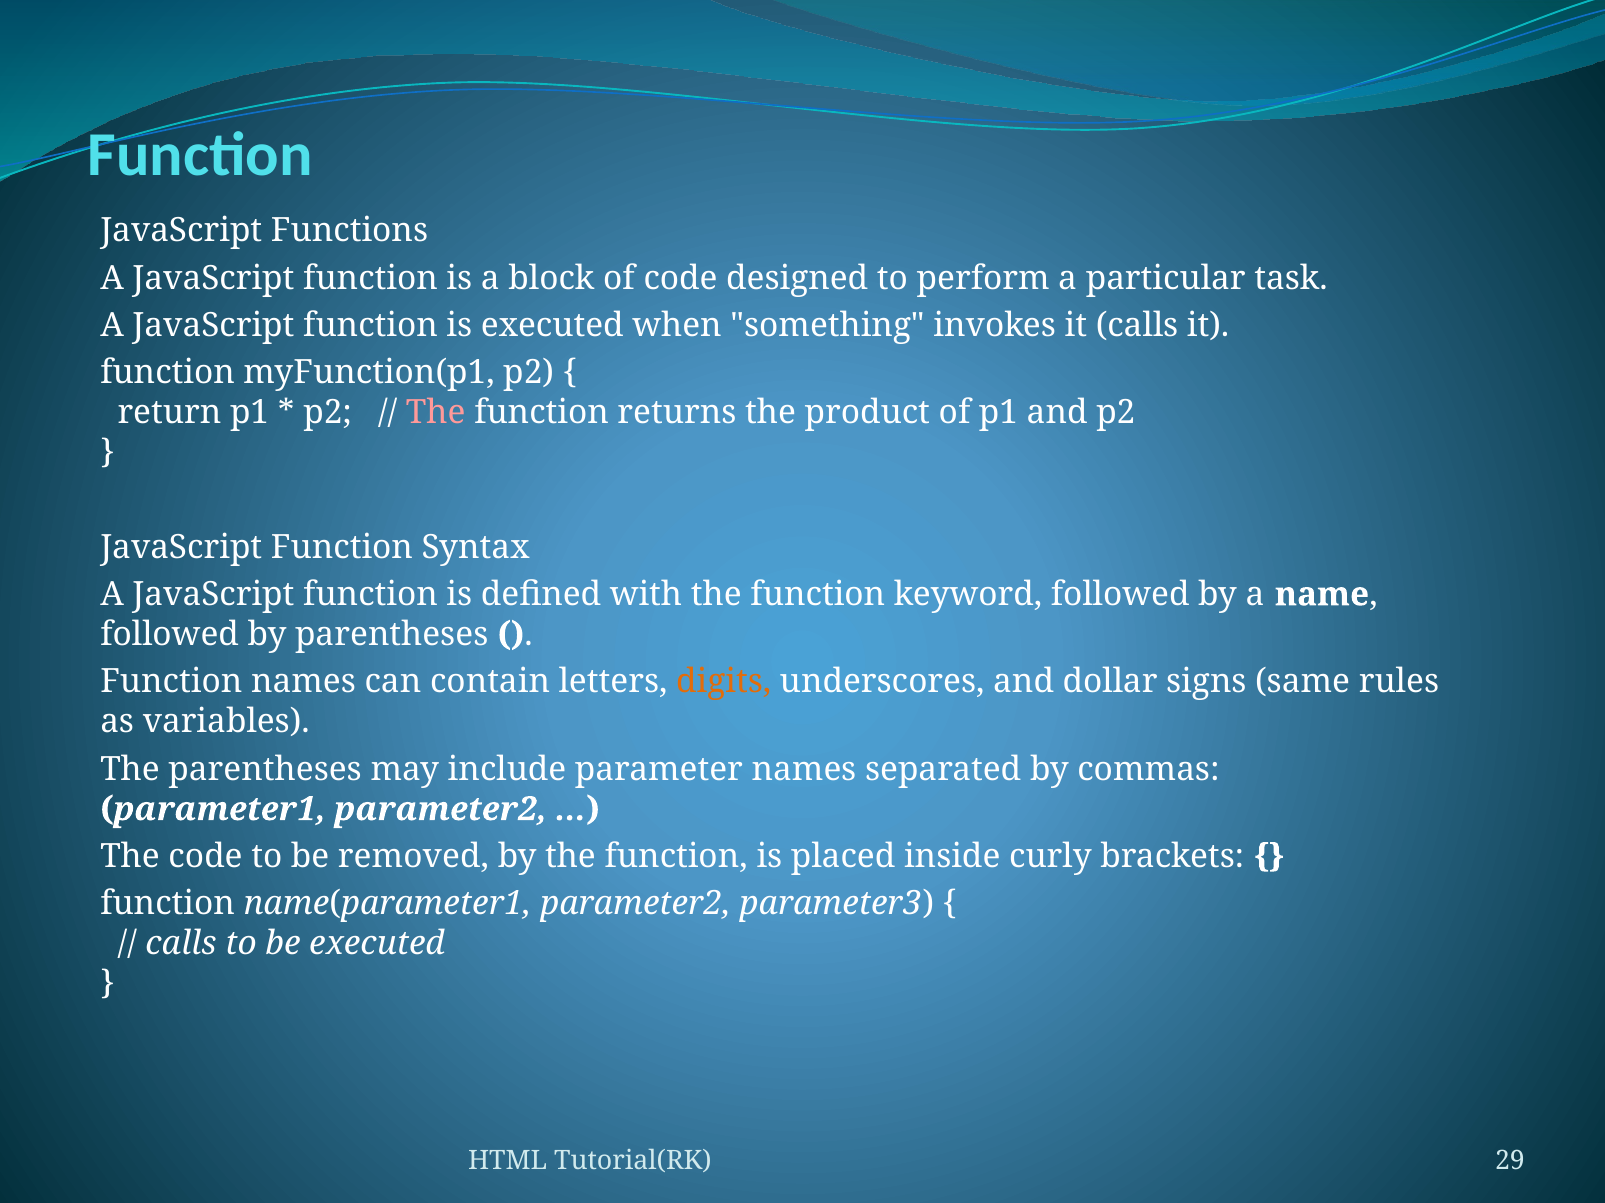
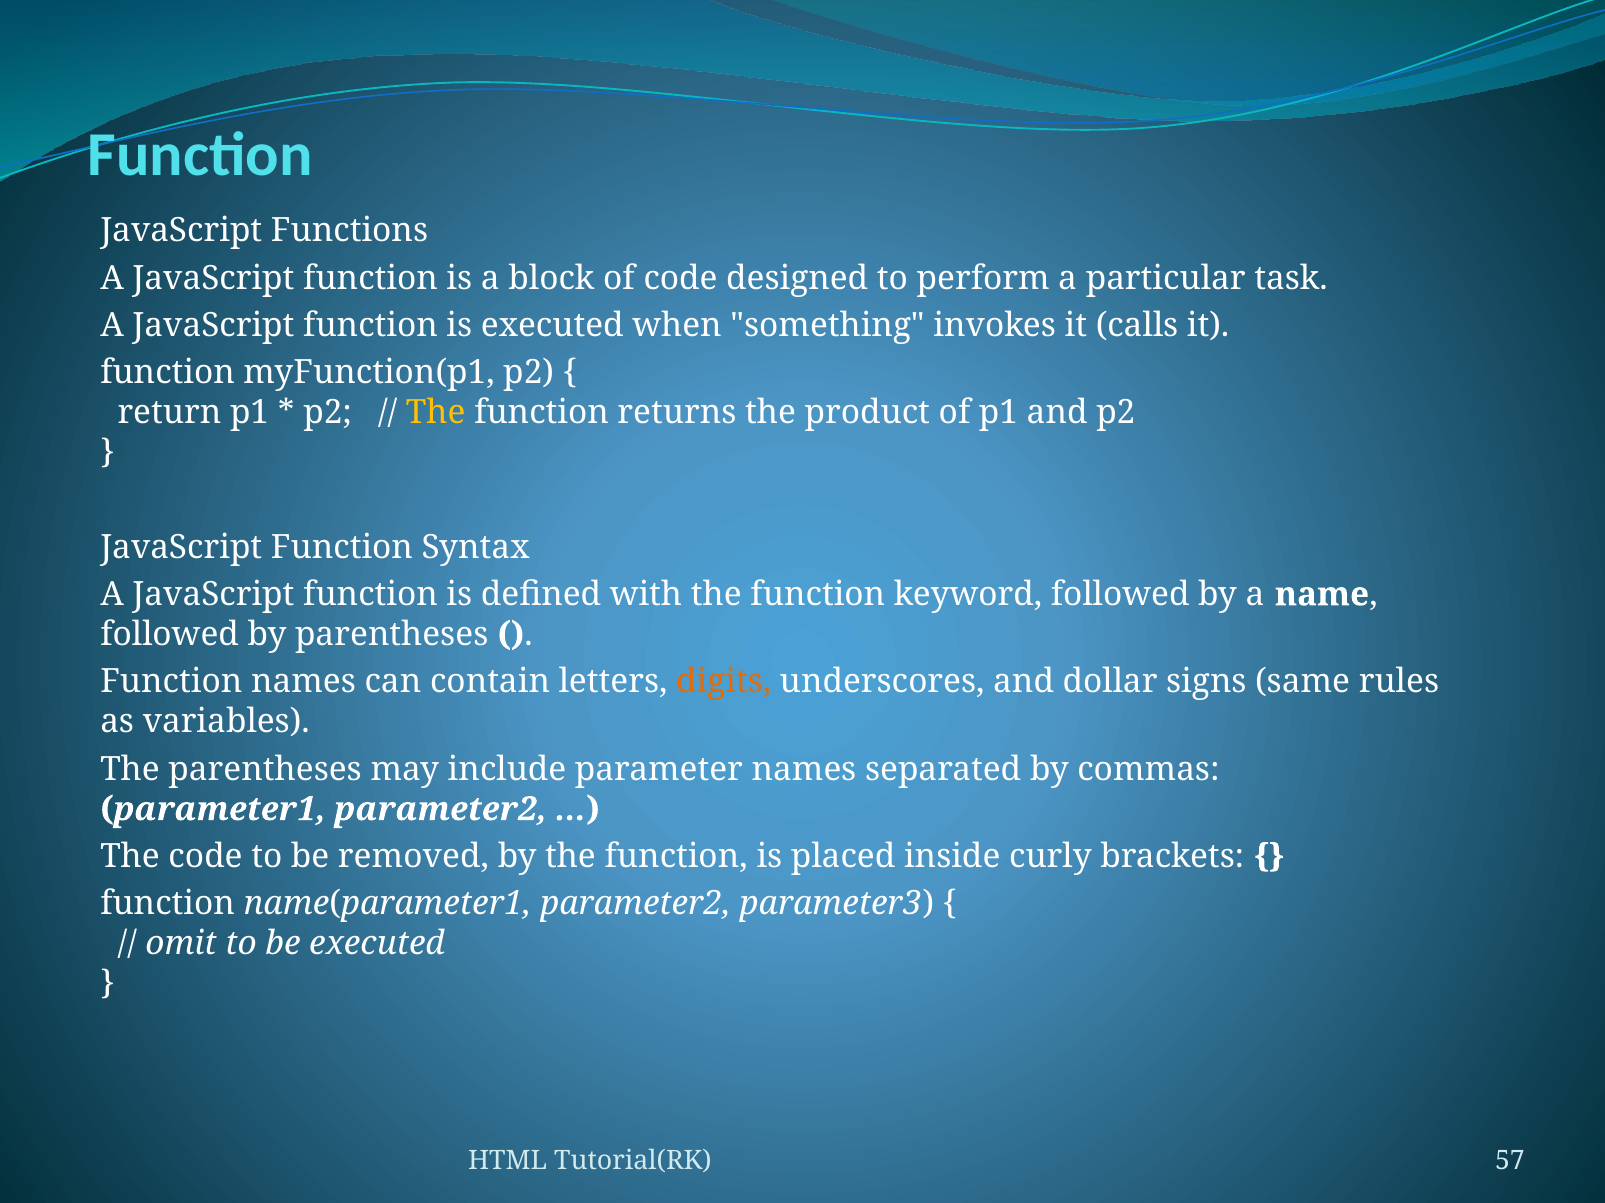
The colour: pink -> yellow (436, 413)
calls: calls -> omit (181, 944)
29: 29 -> 57 (1510, 1161)
